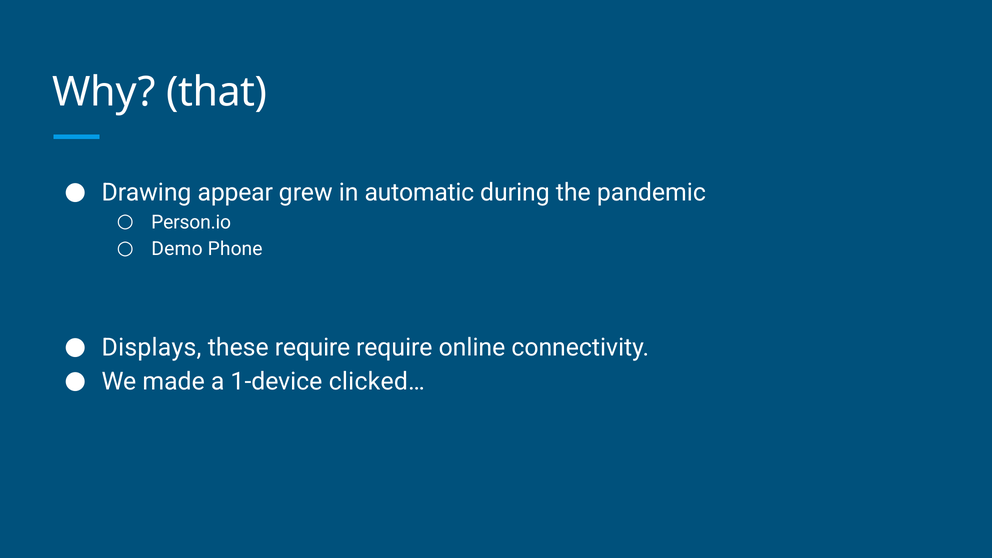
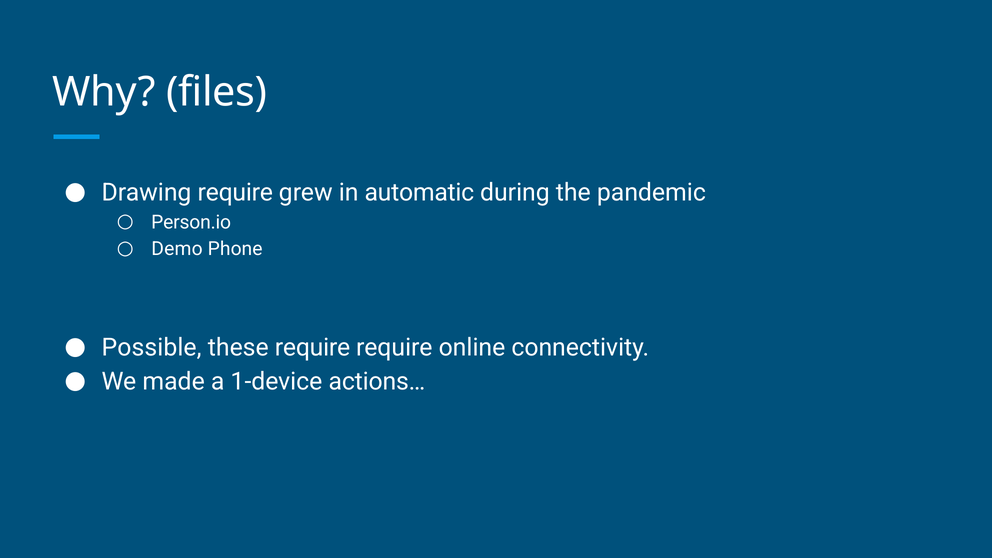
that: that -> files (217, 92)
Drawing appear: appear -> require (235, 193)
Displays: Displays -> Possible (152, 347)
clicked…: clicked… -> actions… (377, 382)
